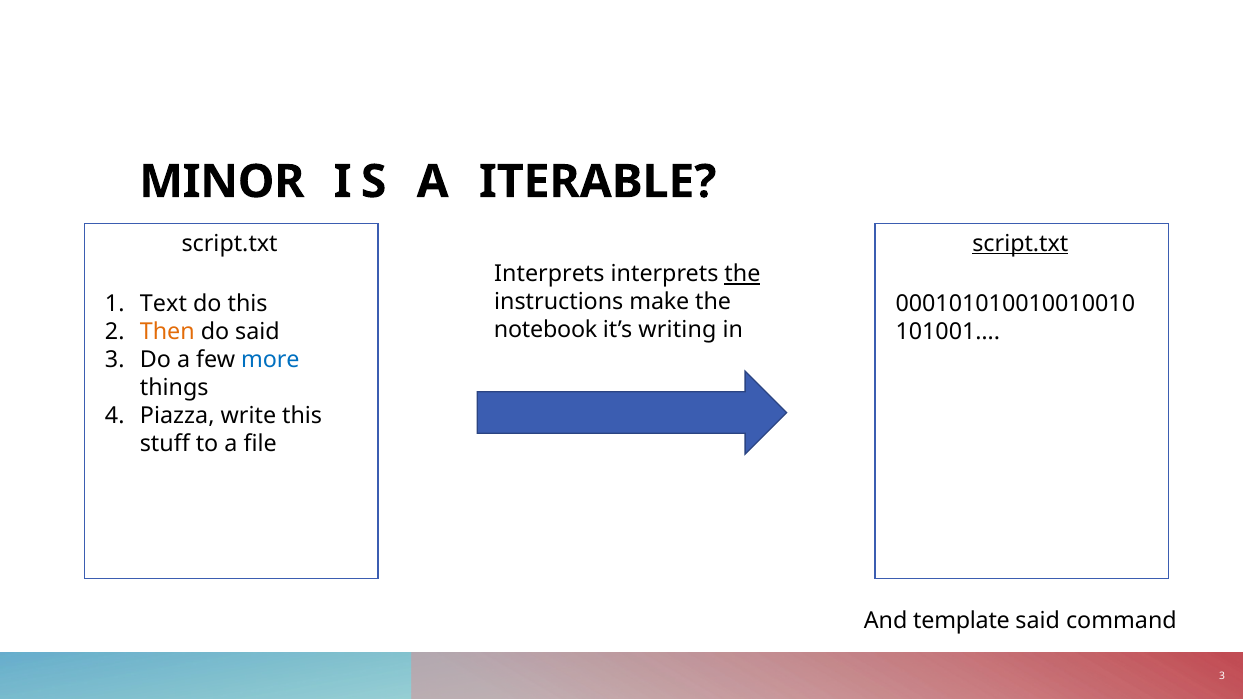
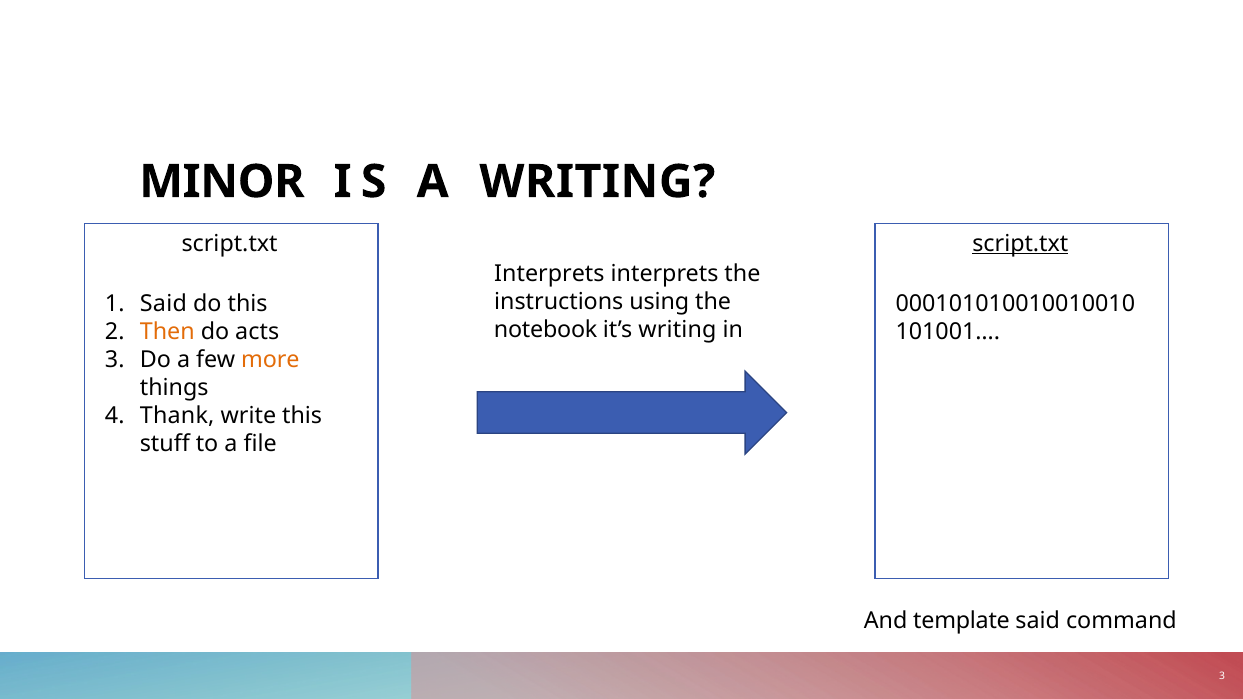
A ITERABLE: ITERABLE -> WRITING (597, 182)
the underline: present -> none (742, 274)
make: make -> using (659, 302)
Text: Text -> Said (163, 304)
do said: said -> acts (257, 332)
more colour: blue -> orange (270, 360)
Piazza: Piazza -> Thank (177, 416)
